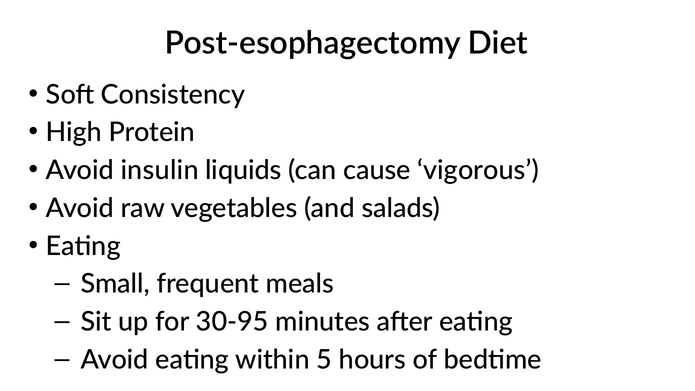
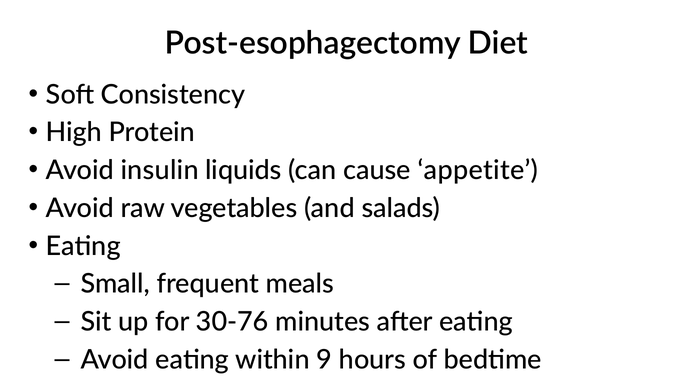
vigorous: vigorous -> appetite (478, 170)
30-95: 30-95 -> 30-76 (232, 322)
5: 5 -> 9 (324, 360)
